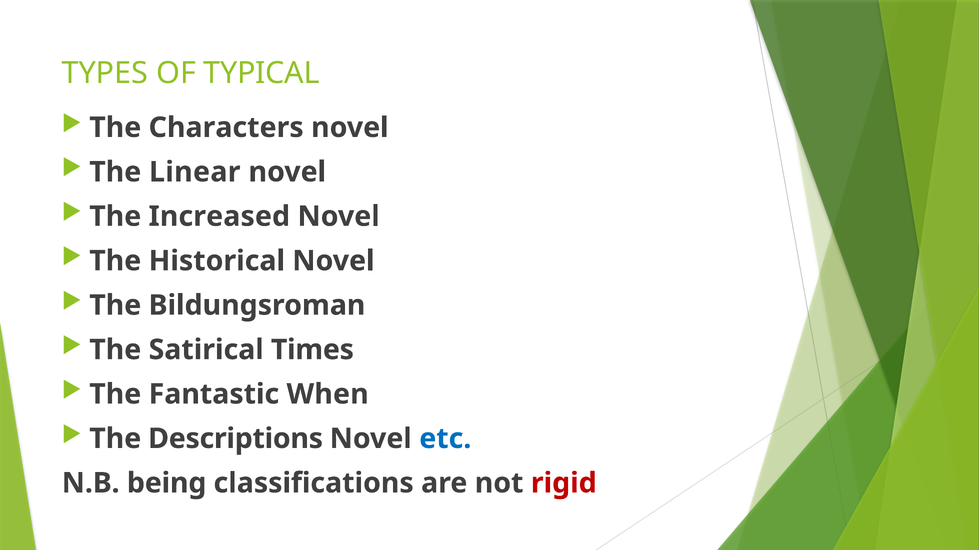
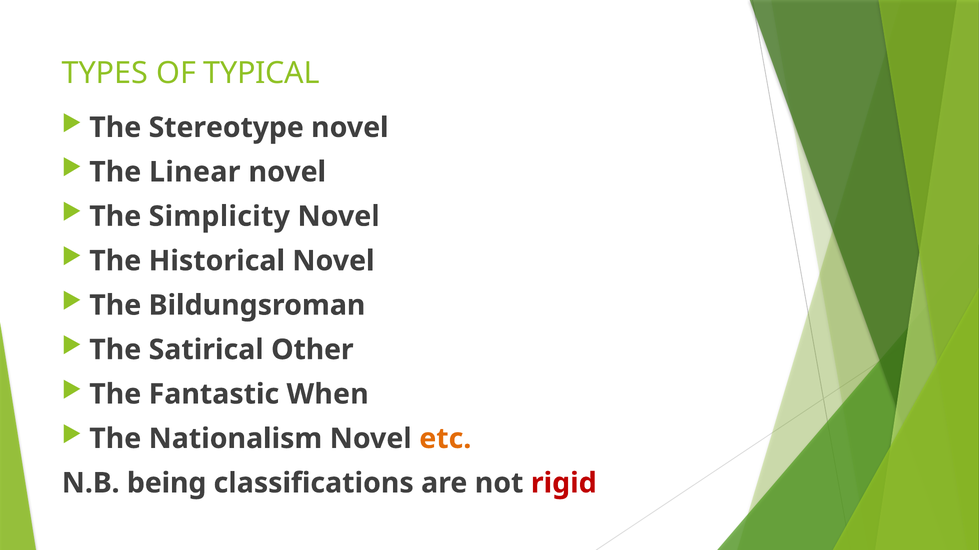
Characters: Characters -> Stereotype (226, 128)
Increased: Increased -> Simplicity (219, 217)
Times: Times -> Other (312, 350)
Descriptions: Descriptions -> Nationalism (235, 439)
etc colour: blue -> orange (445, 439)
